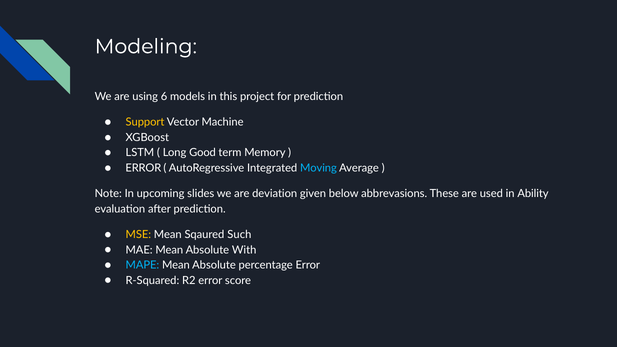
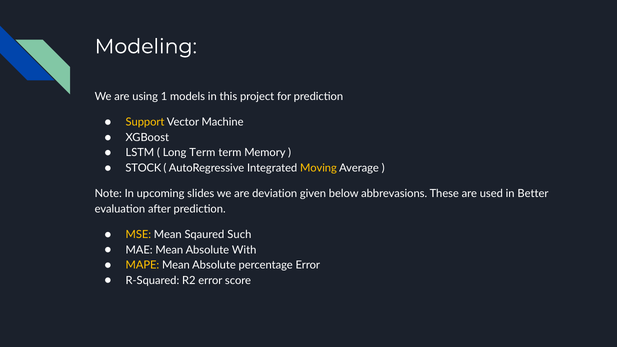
6: 6 -> 1 (164, 97)
Long Good: Good -> Term (202, 153)
ERROR: ERROR -> STOCK (143, 168)
Moving colour: light blue -> yellow (318, 168)
Ability: Ability -> Better (533, 194)
MAPE colour: light blue -> yellow (142, 265)
